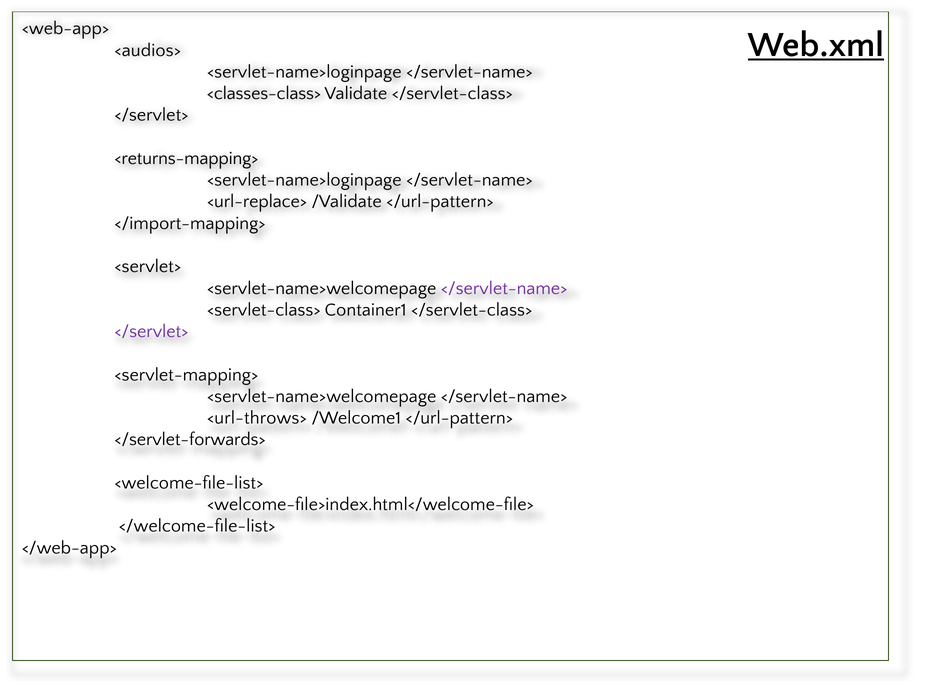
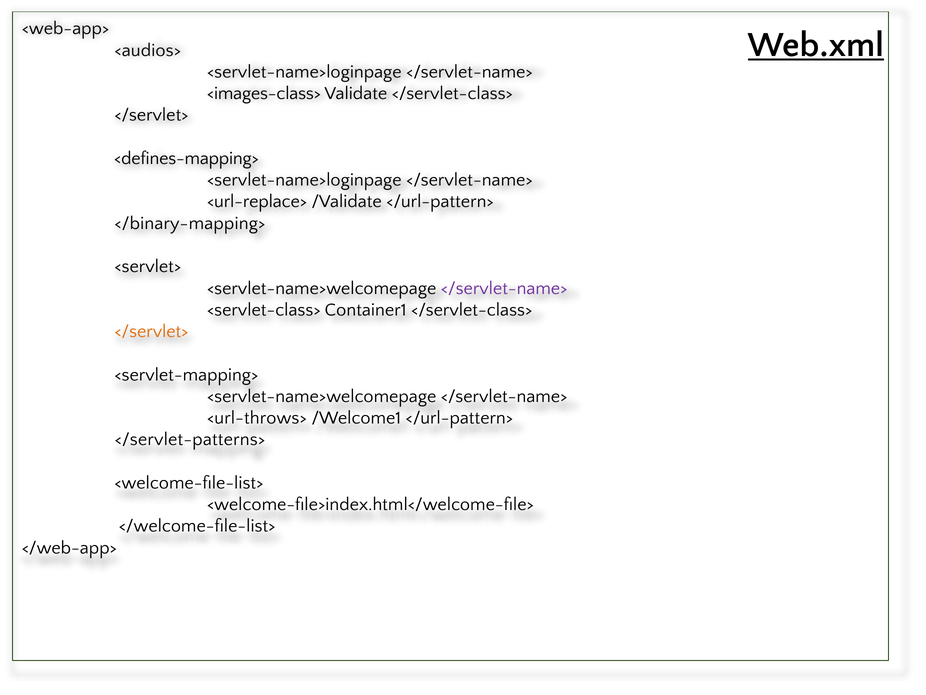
<classes-class>: <classes-class> -> <images-class> (264, 93)
<returns-mapping>: <returns-mapping> -> <defines-mapping> (186, 158)
</import-mapping>: </import-mapping> -> </binary-mapping> (190, 223)
</servlet> colour: purple -> orange (151, 331)
</servlet-forwards>: </servlet-forwards> -> </servlet-patterns> (190, 439)
